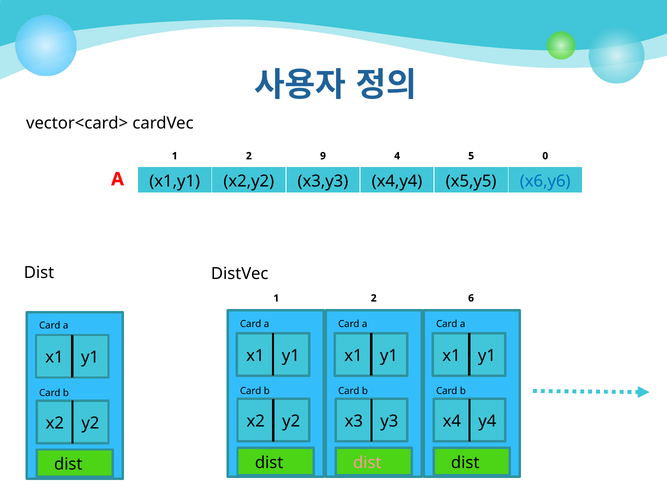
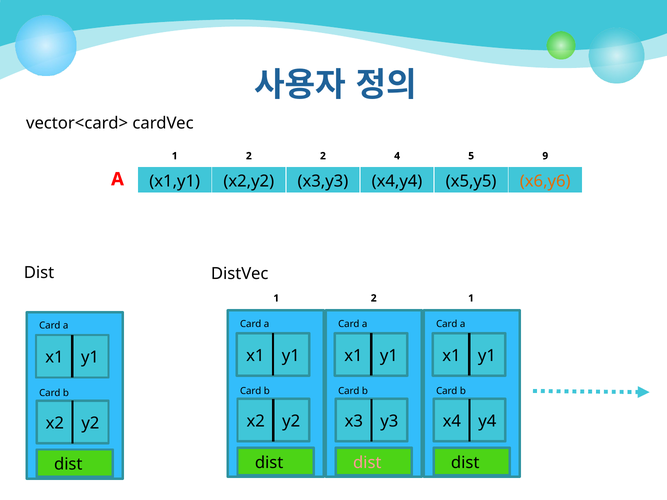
2 9: 9 -> 2 (323, 156)
0: 0 -> 9 (545, 156)
x6,y6 colour: blue -> orange (545, 181)
2 6: 6 -> 1 (471, 298)
